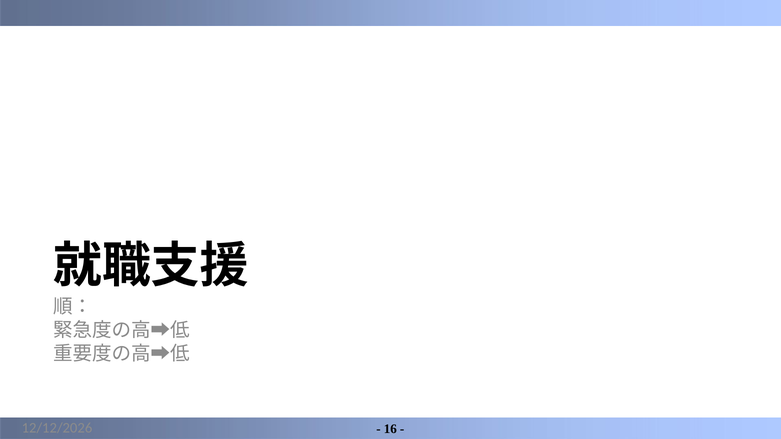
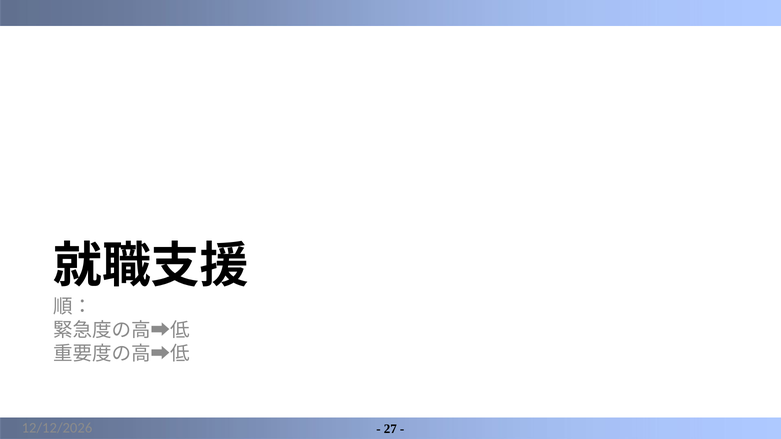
16: 16 -> 27 (390, 429)
